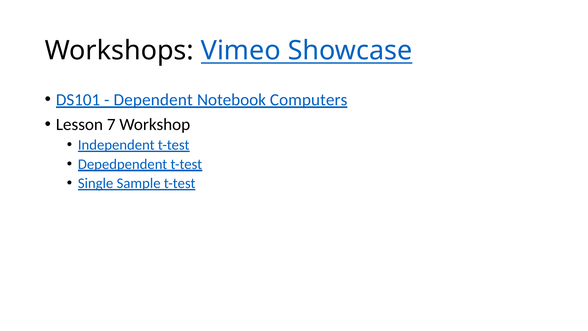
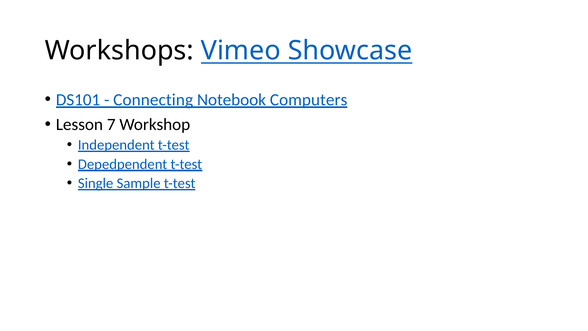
Dependent: Dependent -> Connecting (153, 100)
